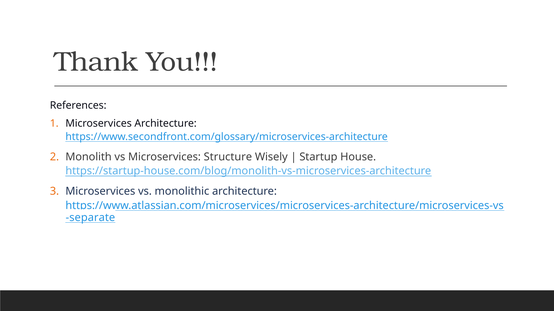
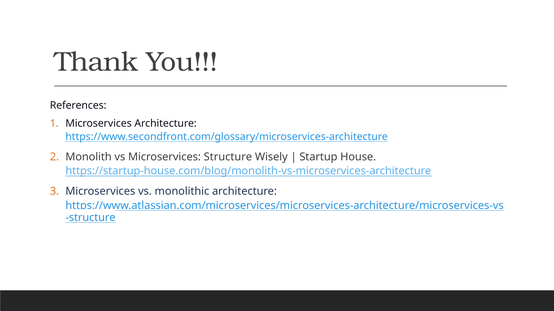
separate: separate -> structure (90, 218)
